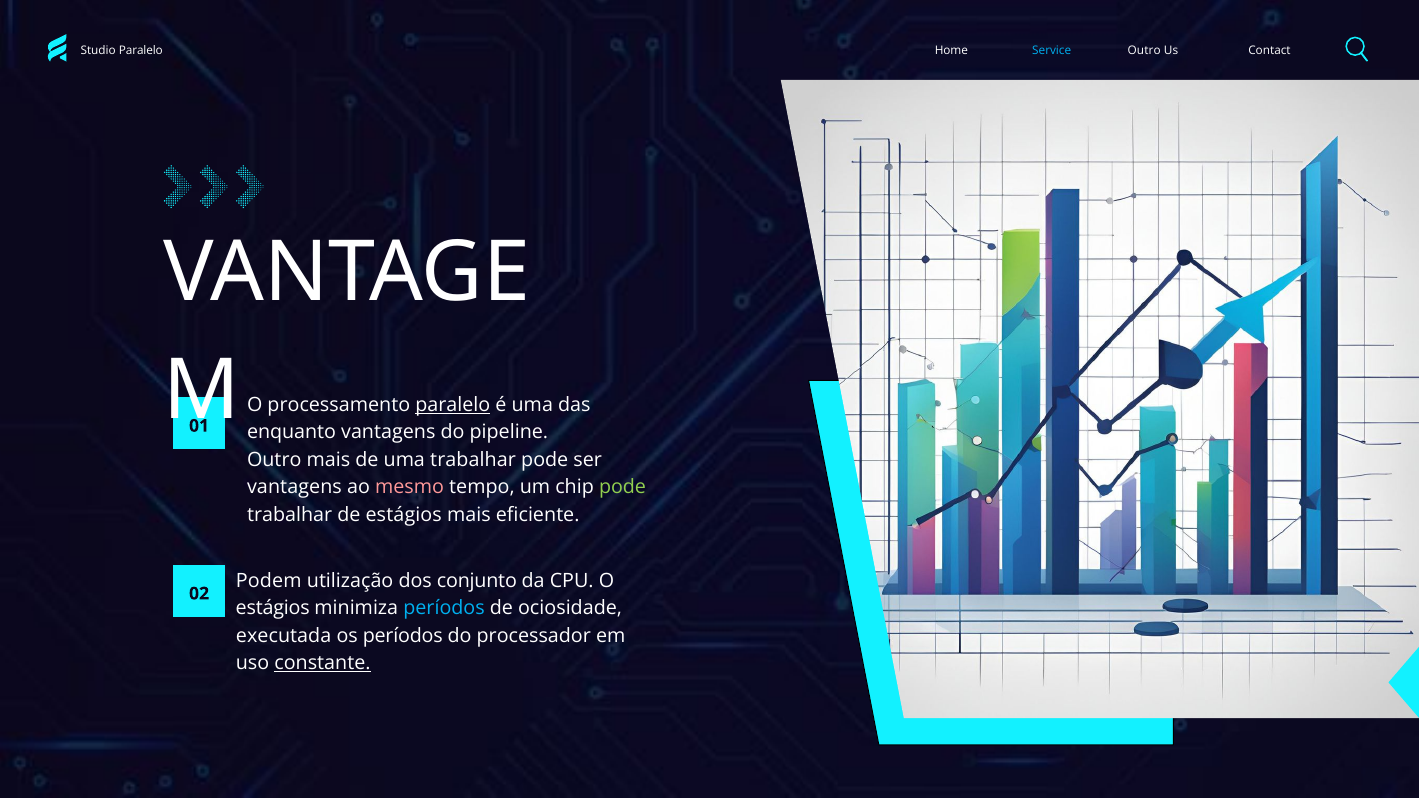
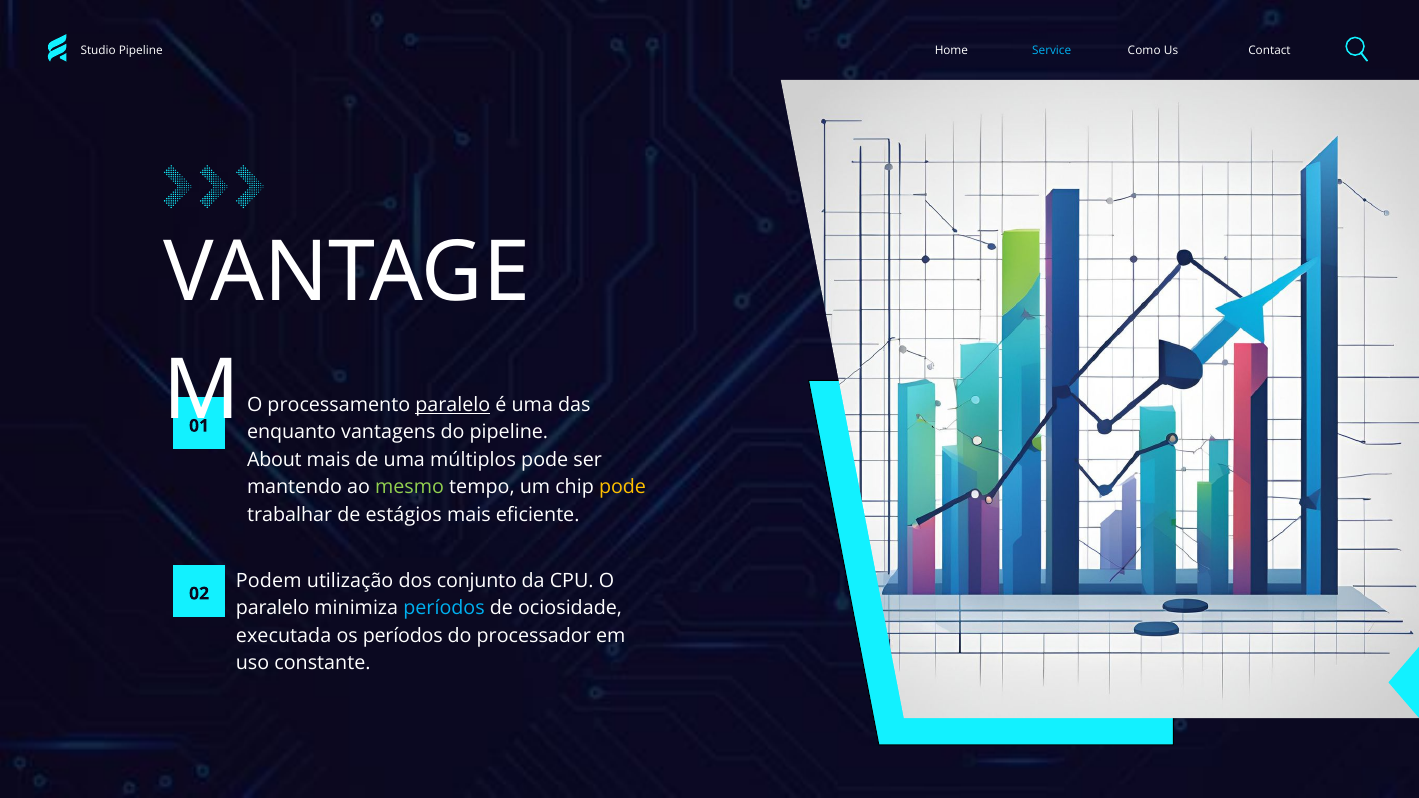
Studio Paralelo: Paralelo -> Pipeline (141, 50)
Outro: Outro -> Como (1144, 50)
Outro: Outro -> About (274, 460)
uma trabalhar: trabalhar -> múltiplos (473, 460)
vantagens: vantagens -> mantendo (295, 488)
mesmo colour: pink -> light green (410, 488)
pode colour: light green -> yellow (623, 488)
estágios: estágios -> paralelo (273, 608)
constante underline: present -> none (322, 664)
